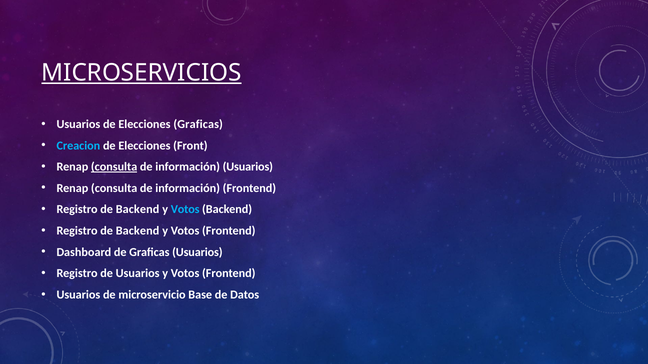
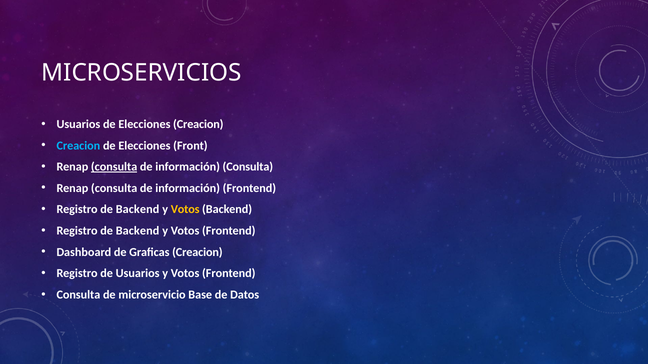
MICROSERVICIOS underline: present -> none (141, 73)
Elecciones Graficas: Graficas -> Creacion (198, 124)
información Usuarios: Usuarios -> Consulta (248, 167)
Votos colour: light blue -> yellow (185, 210)
Graficas Usuarios: Usuarios -> Creacion (197, 252)
Usuarios: Usuarios -> Consulta (78, 295)
